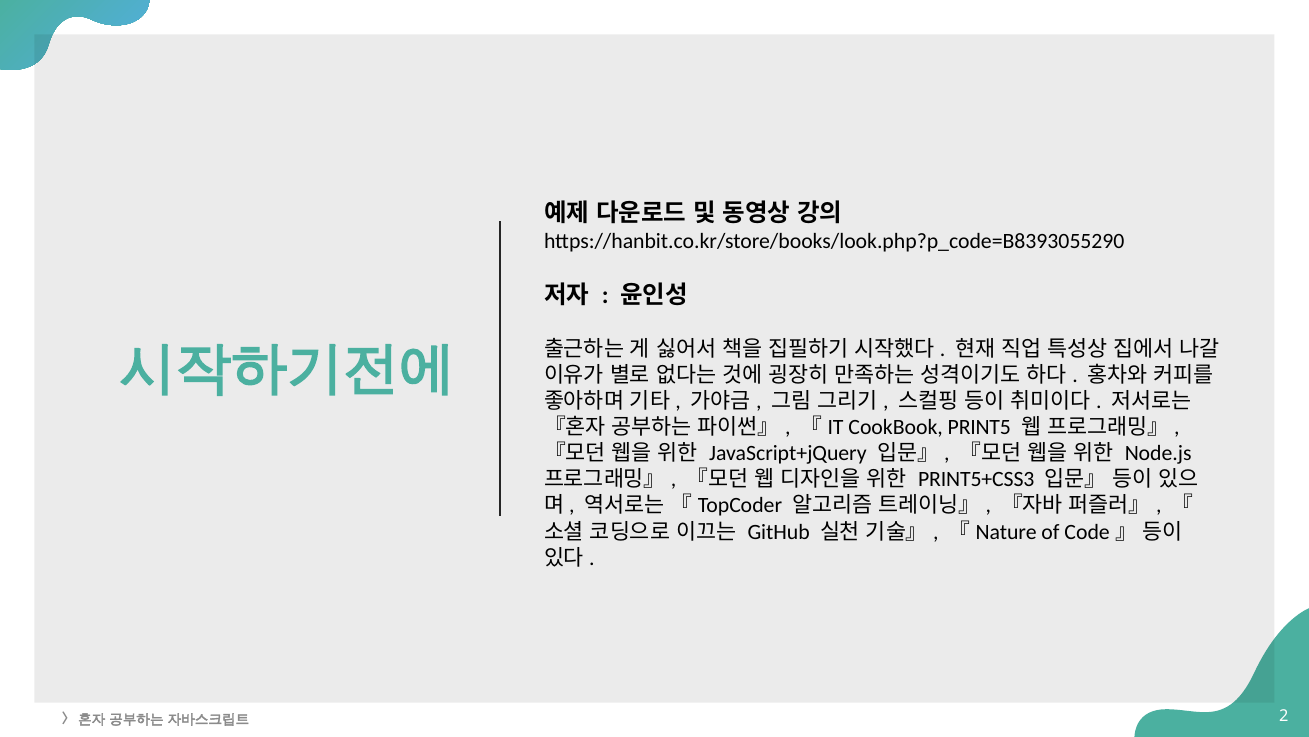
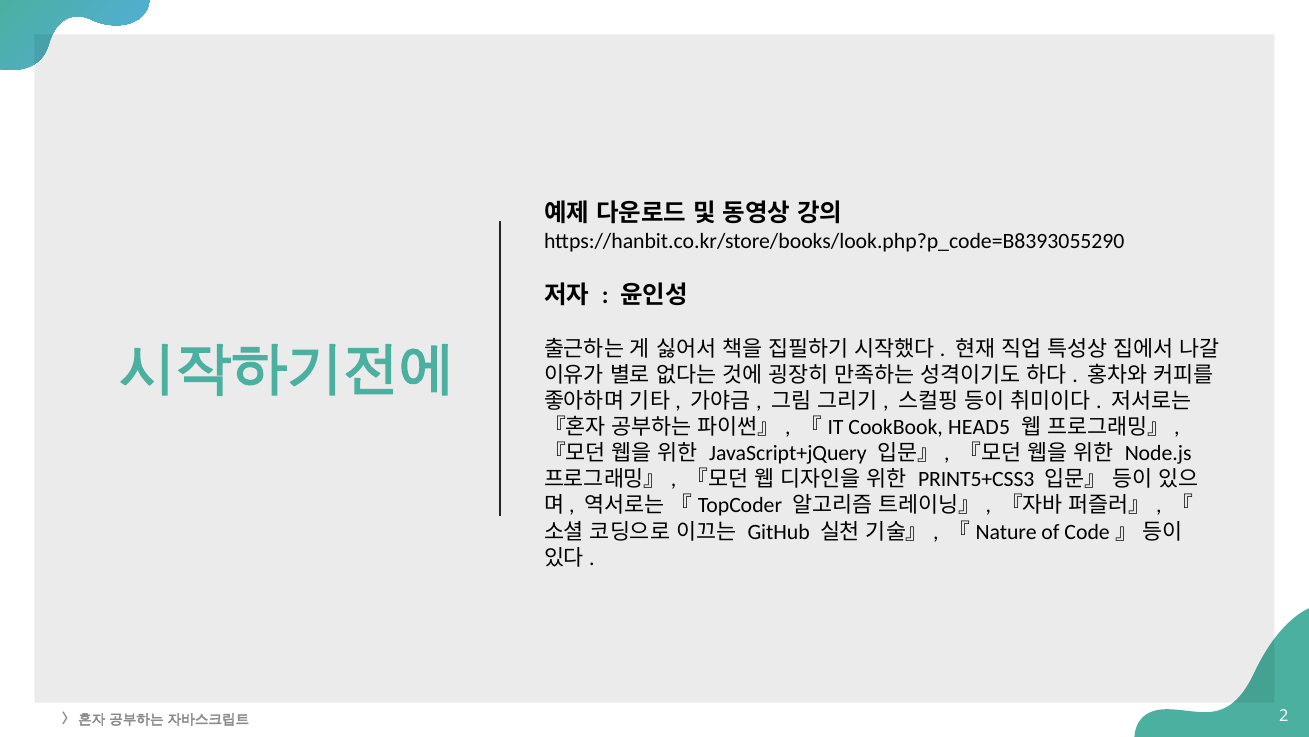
PRINT5: PRINT5 -> HEAD5 (979, 427)
